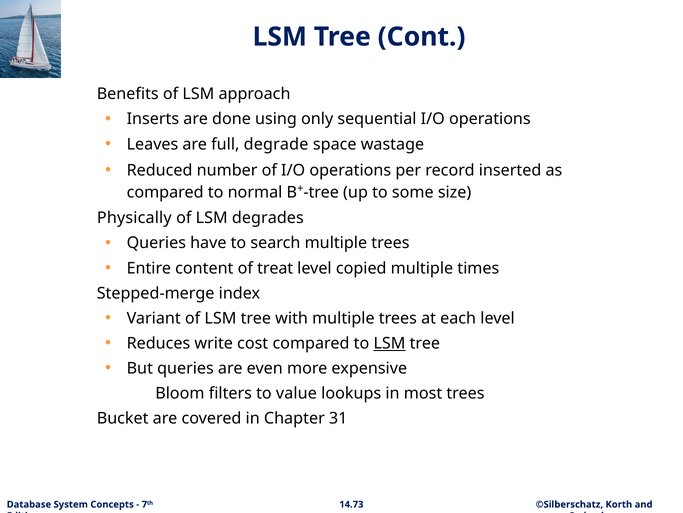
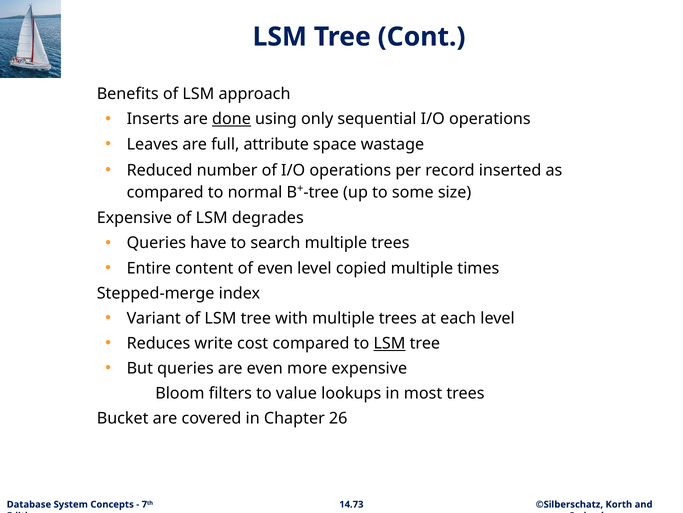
done underline: none -> present (231, 119)
degrade: degrade -> attribute (276, 144)
Physically: Physically -> Expensive (134, 218)
of treat: treat -> even (275, 268)
31: 31 -> 26 (338, 418)
